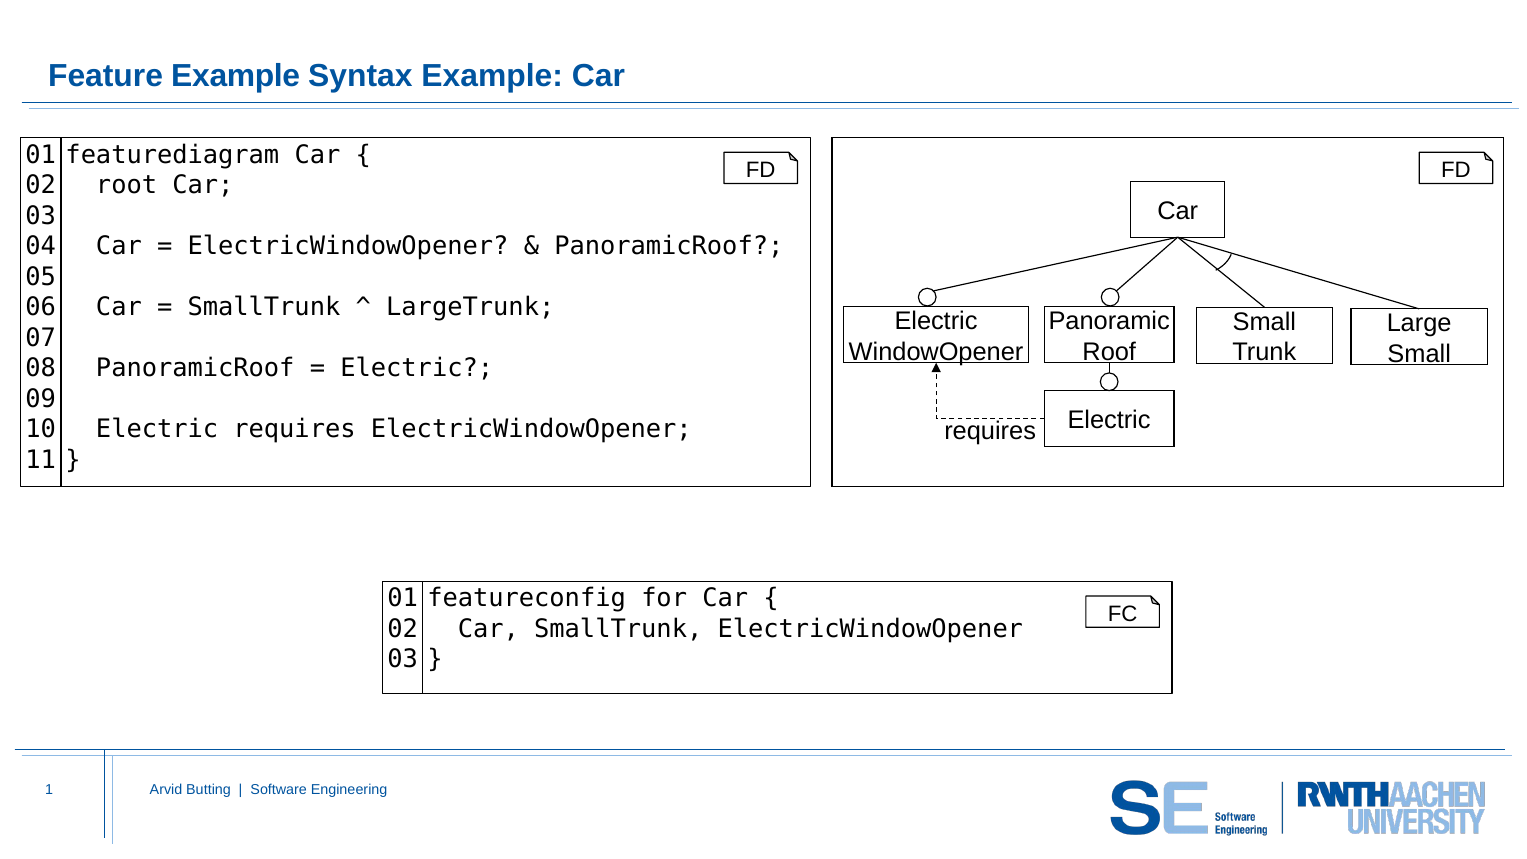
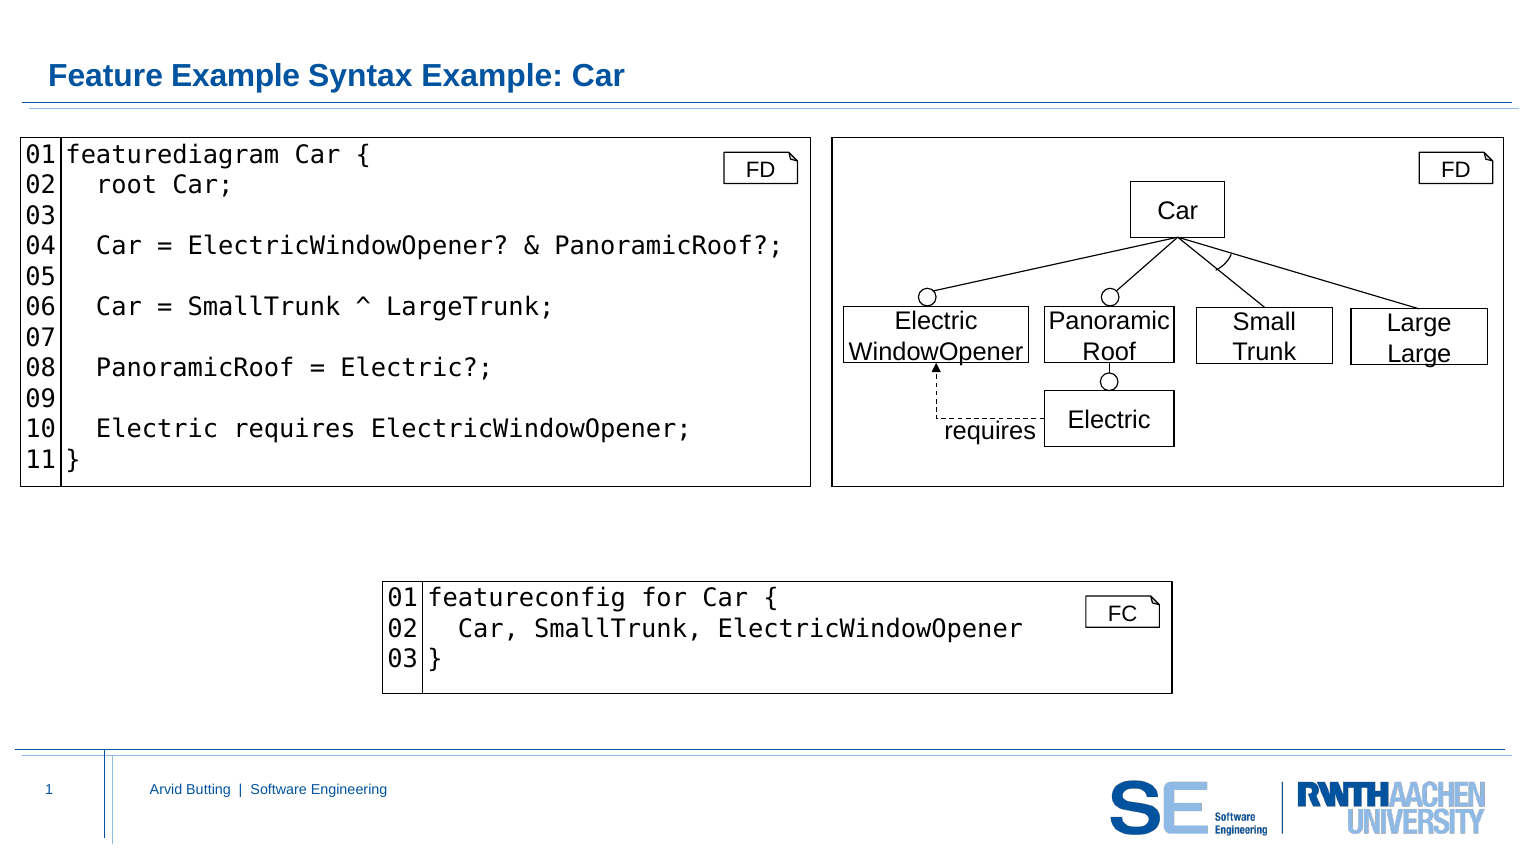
Small: Small -> Large (1419, 354)
